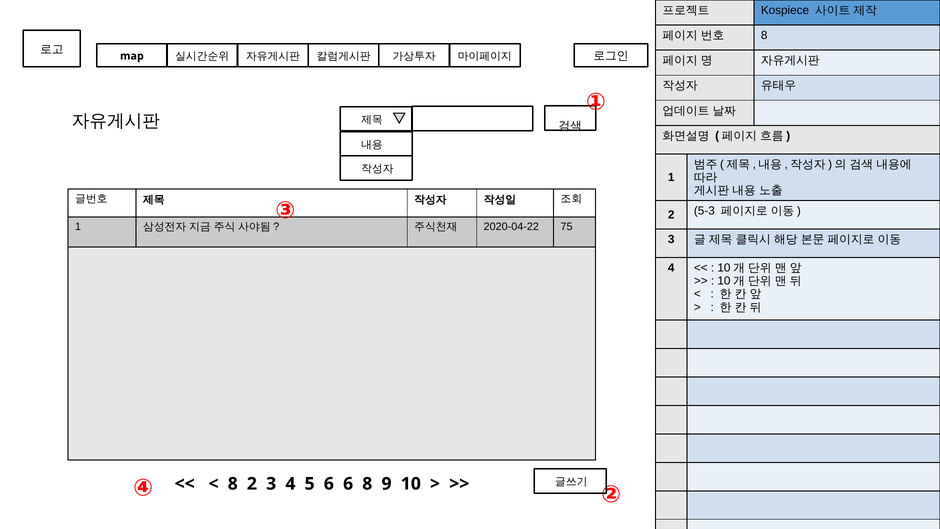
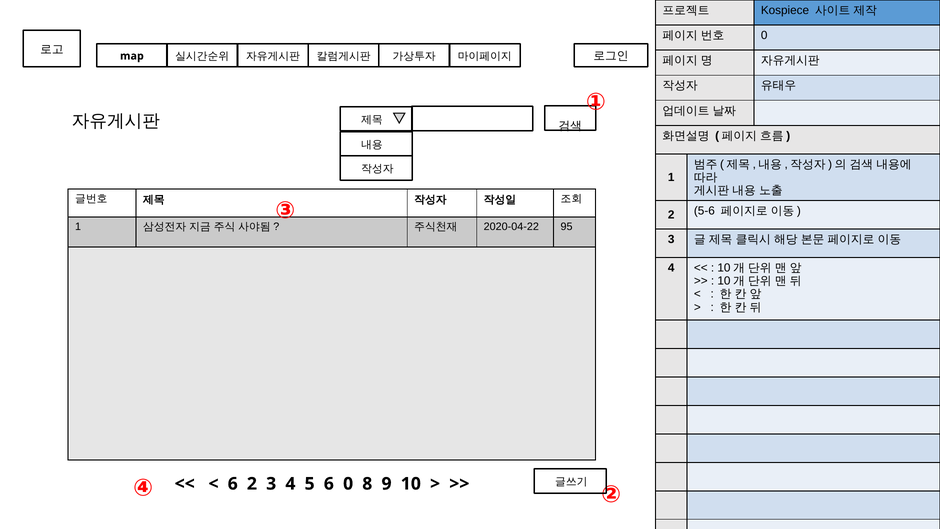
8: 8 -> 0 (764, 35)
5-3: 5-3 -> 5-6 (704, 211)
75: 75 -> 95 (567, 227)
8: 8 -> 6 (233, 484)
6 6: 6 -> 0 (348, 484)
